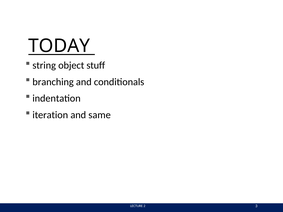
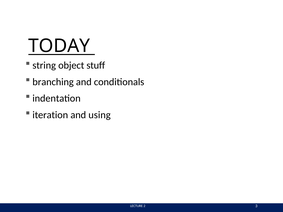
same: same -> using (100, 115)
